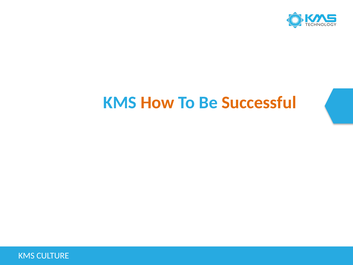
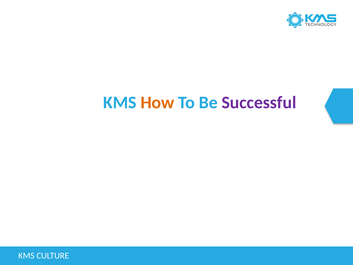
Successful colour: orange -> purple (259, 102)
